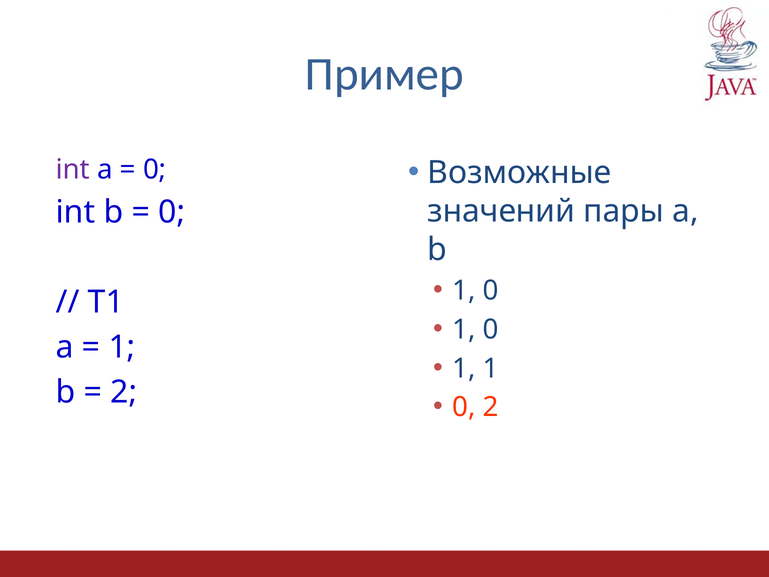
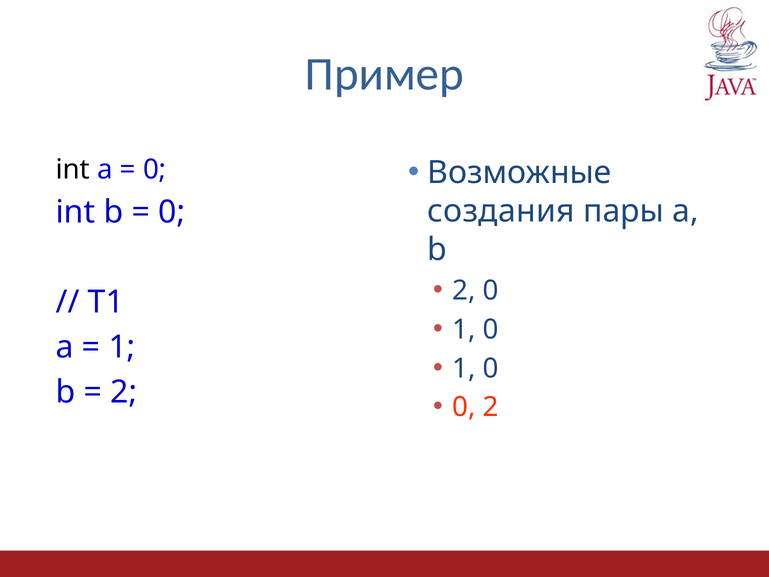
int colour: purple -> black (73, 170)
значений: значений -> создания (501, 211)
1: 1 -> 2 (464, 291)
1: 1 -> 0 (491, 368)
